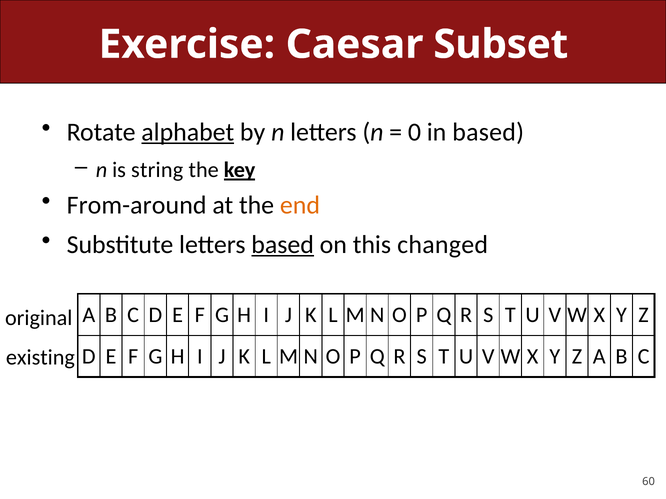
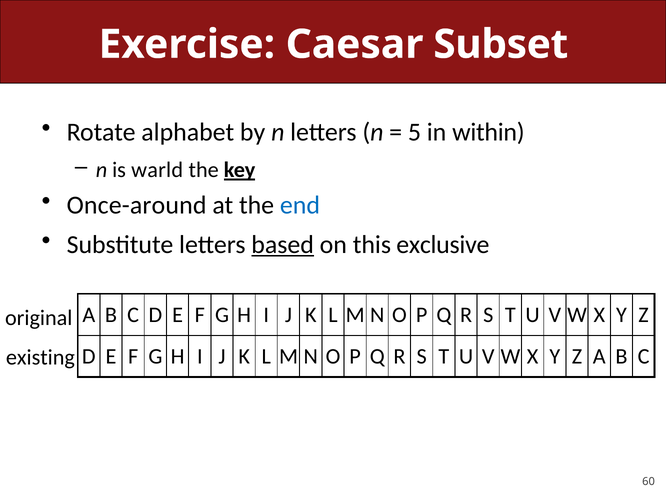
alphabet underline: present -> none (188, 132)
0: 0 -> 5 (414, 132)
in based: based -> within (488, 132)
string: string -> warld (157, 170)
From-around: From-around -> Once-around (137, 206)
end colour: orange -> blue (300, 206)
changed: changed -> exclusive (443, 245)
